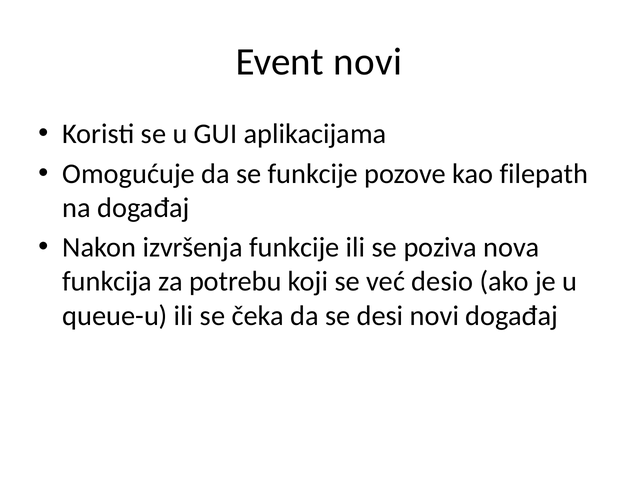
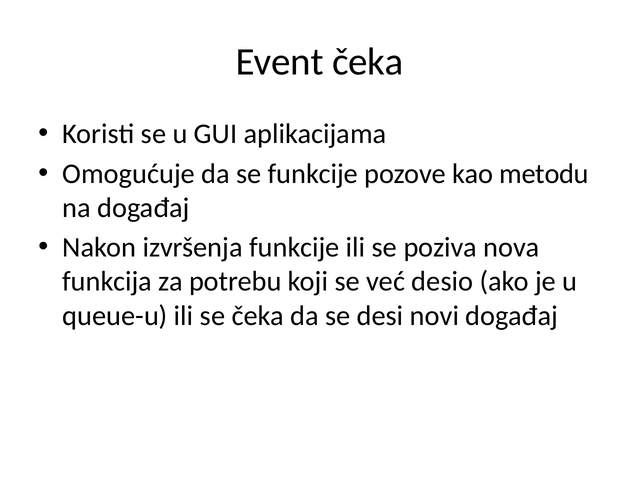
Event novi: novi -> čeka (368, 62)
filepath: filepath -> metodu (544, 174)
